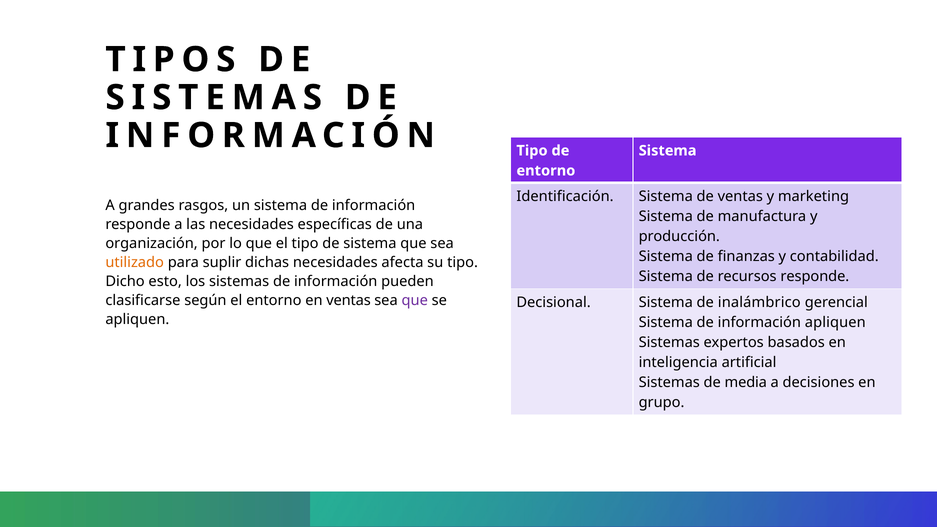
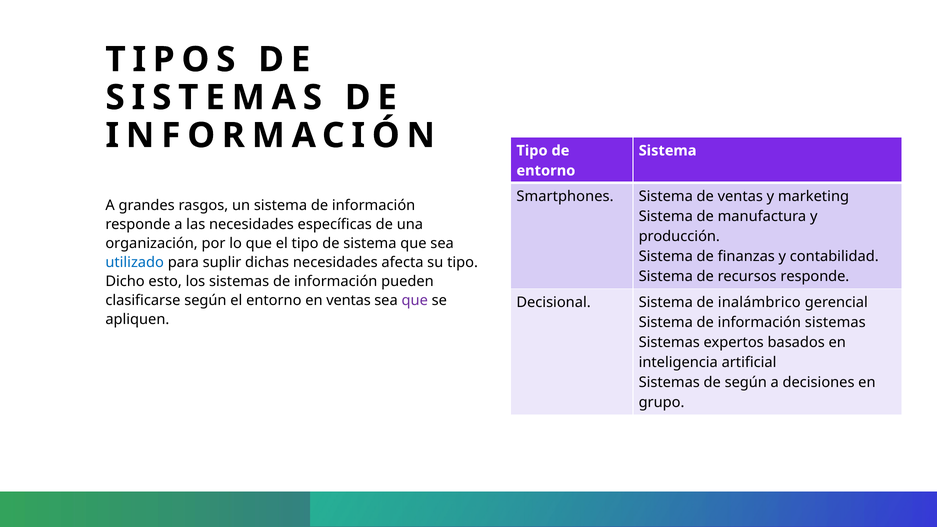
Identificación: Identificación -> Smartphones (565, 197)
utilizado colour: orange -> blue (135, 262)
información apliquen: apliquen -> sistemas (835, 323)
de media: media -> según (746, 383)
